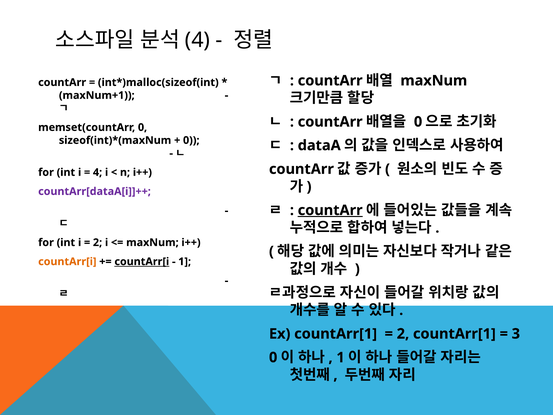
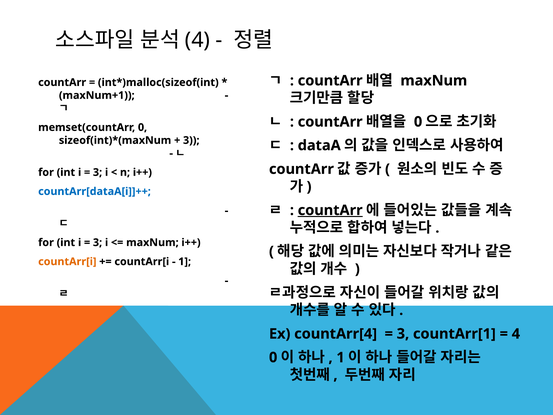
0: 0 -> 3 (191, 140)
4: 4 -> 3 (98, 172)
countArr[dataA[i]]++ colour: purple -> blue (95, 191)
2: 2 -> 3 (98, 242)
countArr[i underline: present -> none (142, 261)
Ex countArr[1: countArr[1 -> countArr[4 (336, 334)
2: 2 -> 3 (403, 334)
3: 3 -> 4 (516, 334)
